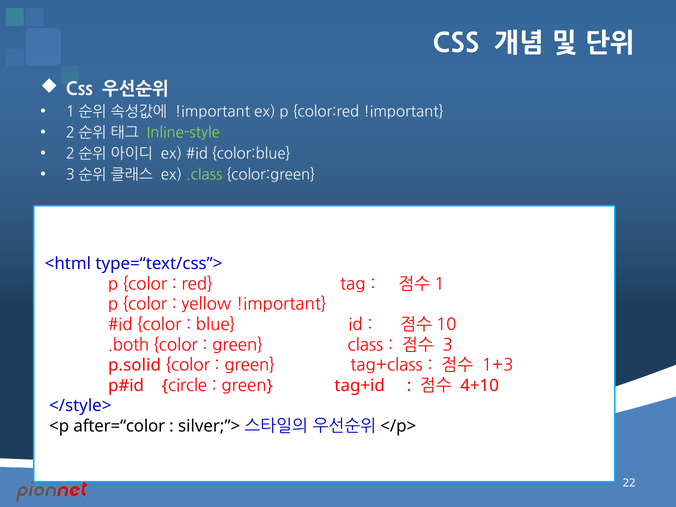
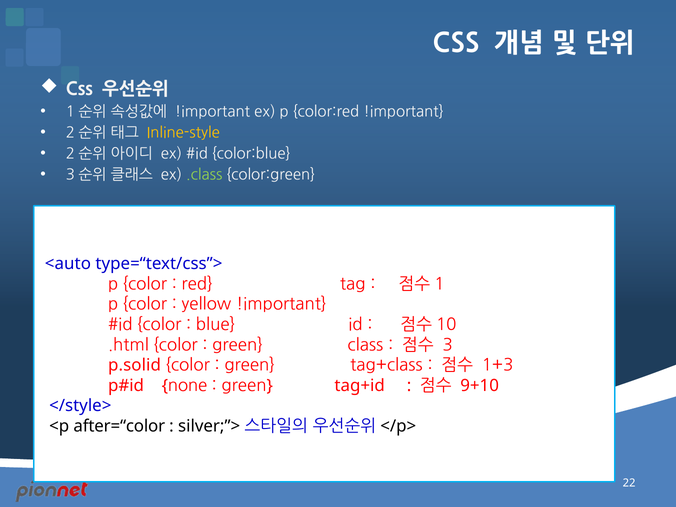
Inline-style colour: light green -> yellow (183, 133)
<html: <html -> <auto (68, 264)
.both: .both -> .html (128, 345)
circle: circle -> none (188, 386)
4+10: 4+10 -> 9+10 (480, 386)
